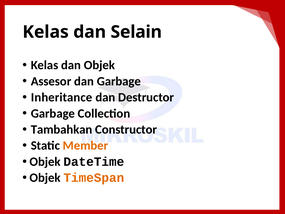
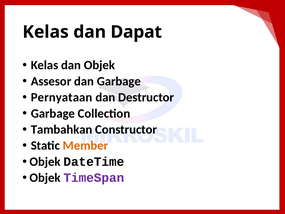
Selain: Selain -> Dapat (136, 32)
Inheritance: Inheritance -> Pernyataan (62, 97)
TimeSpan colour: orange -> purple (94, 178)
